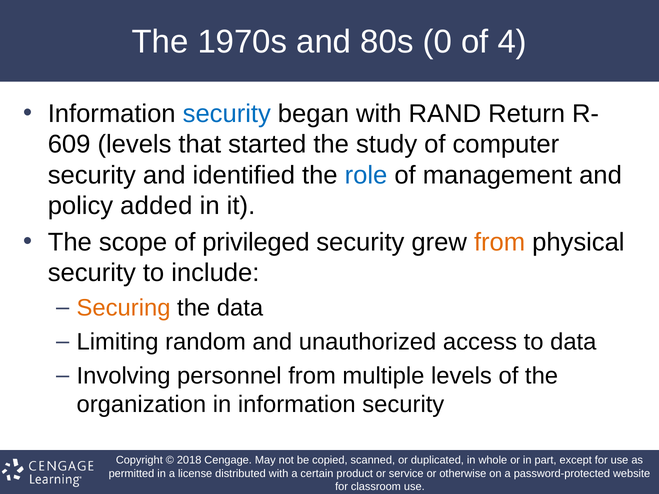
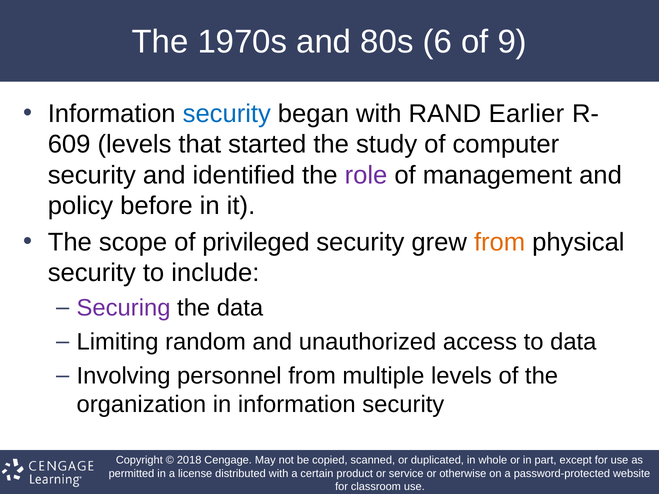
0: 0 -> 6 (437, 42)
4: 4 -> 9 (512, 42)
Return: Return -> Earlier (526, 114)
role colour: blue -> purple (366, 175)
added: added -> before (156, 206)
Securing colour: orange -> purple (124, 308)
